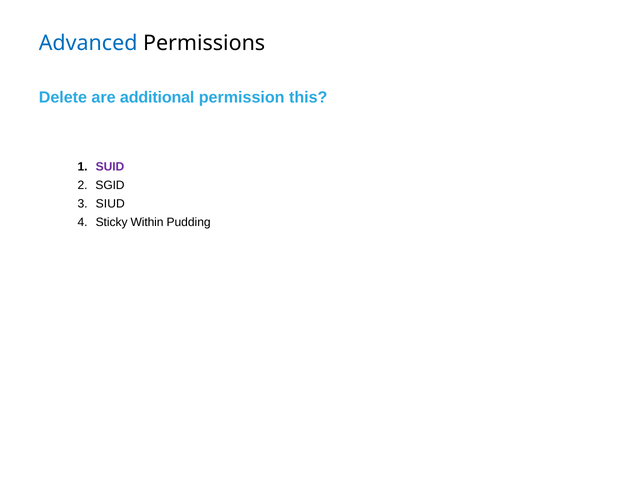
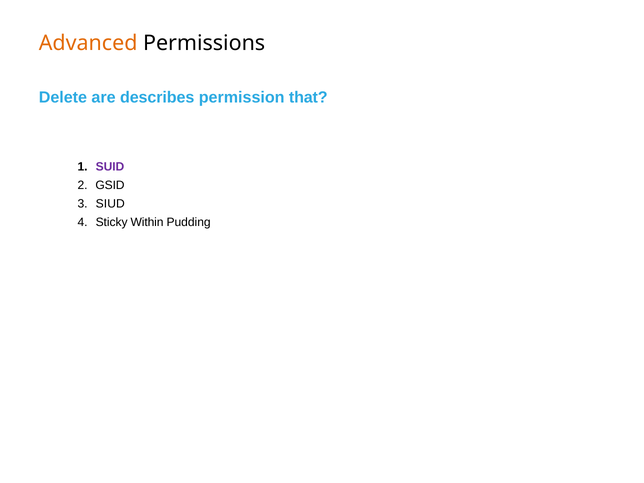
Advanced colour: blue -> orange (88, 43)
additional: additional -> describes (157, 98)
this: this -> that (308, 98)
SGID: SGID -> GSID (110, 185)
